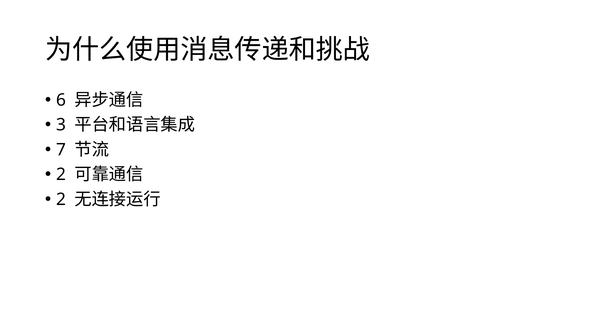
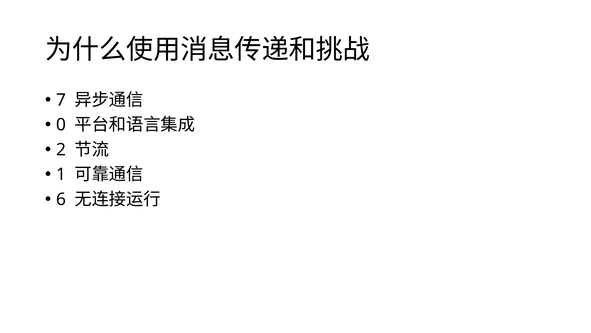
6: 6 -> 7 (61, 100)
3: 3 -> 0 (61, 125)
7: 7 -> 2 (61, 149)
2: 2 -> 1 (61, 174)
2: 2 -> 6 (61, 199)
